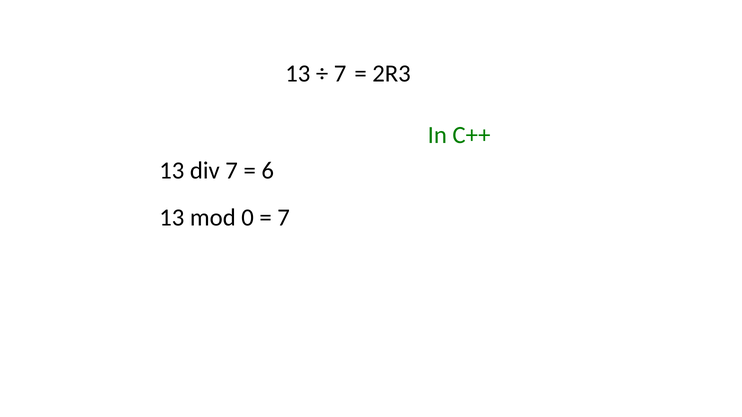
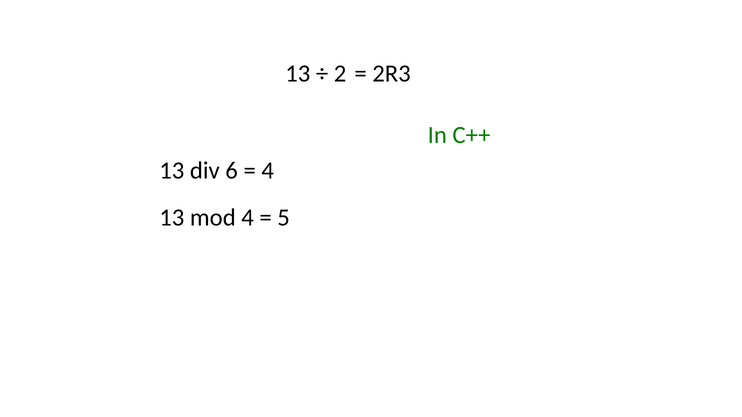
7: 7 -> 2 (340, 73)
div 7: 7 -> 6 (232, 171)
6: 6 -> 4 (268, 171)
mod 0: 0 -> 4 (248, 218)
7: 7 -> 5 (284, 218)
